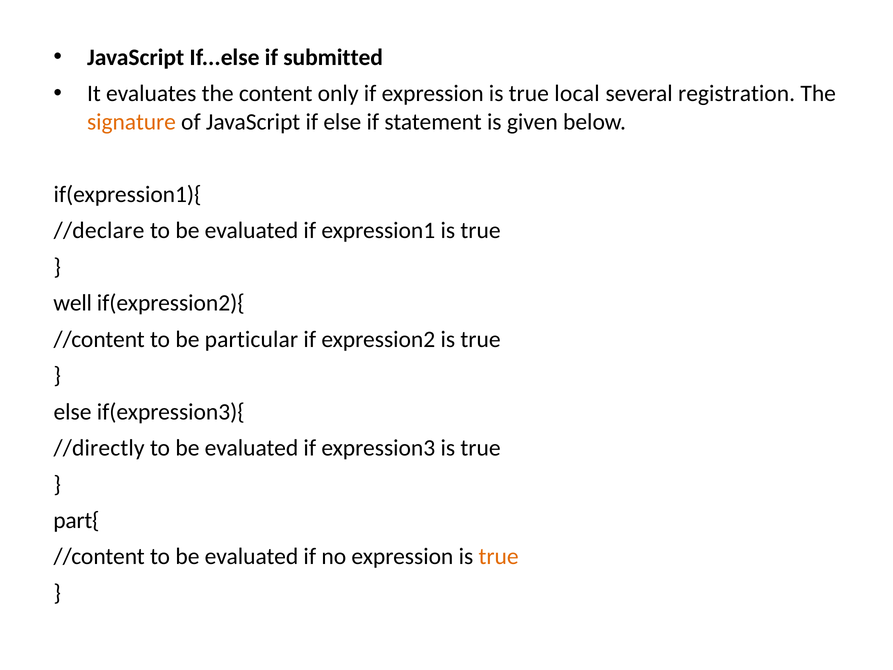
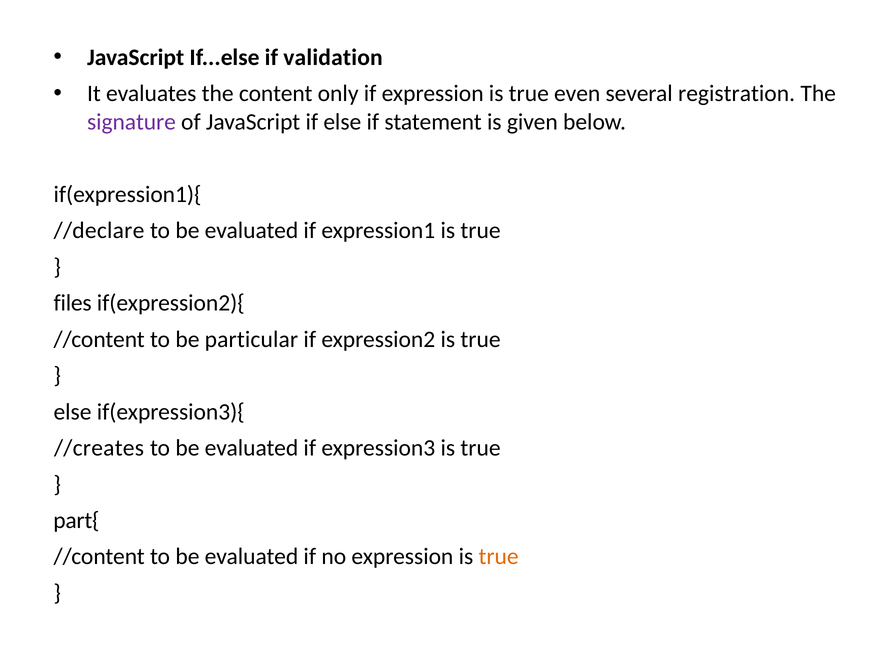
submitted: submitted -> validation (333, 57)
local: local -> even (577, 94)
signature colour: orange -> purple (131, 122)
well: well -> files (73, 303)
//directly: //directly -> //creates (99, 448)
